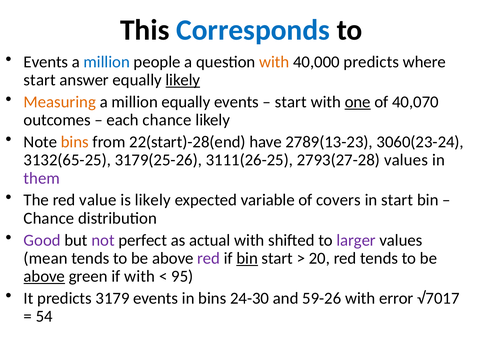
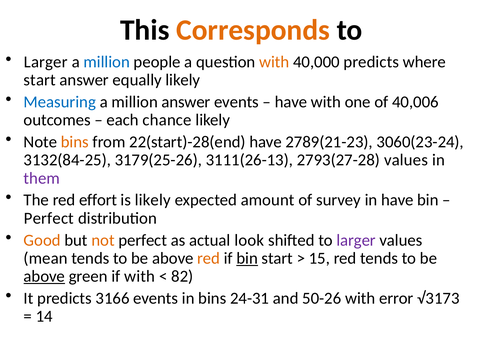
Corresponds colour: blue -> orange (253, 30)
Events: Events -> Larger (46, 62)
likely underline: present -> none (183, 80)
Measuring colour: orange -> blue (60, 102)
million equally: equally -> answer (186, 102)
start: start -> have (291, 102)
one underline: present -> none (358, 102)
40,070: 40,070 -> 40,006 (415, 102)
2789(13-23: 2789(13-23 -> 2789(21-23 (329, 142)
3132(65-25: 3132(65-25 -> 3132(84-25 (67, 160)
3111(26-25: 3111(26-25 -> 3111(26-13 (249, 160)
value: value -> effort (98, 200)
variable: variable -> amount (268, 200)
covers: covers -> survey (339, 200)
in start: start -> have (397, 200)
Chance: Chance -> Perfect (49, 218)
Good colour: purple -> orange (42, 240)
not colour: purple -> orange (103, 240)
actual with: with -> look (249, 240)
red colour: purple -> orange (209, 258)
20: 20 -> 15 (319, 258)
95: 95 -> 82 (182, 277)
3179: 3179 -> 3166 (113, 298)
24-30: 24-30 -> 24-31 (250, 298)
59-26: 59-26 -> 50-26 (322, 298)
√7017: √7017 -> √3173 (438, 298)
54: 54 -> 14 (44, 317)
